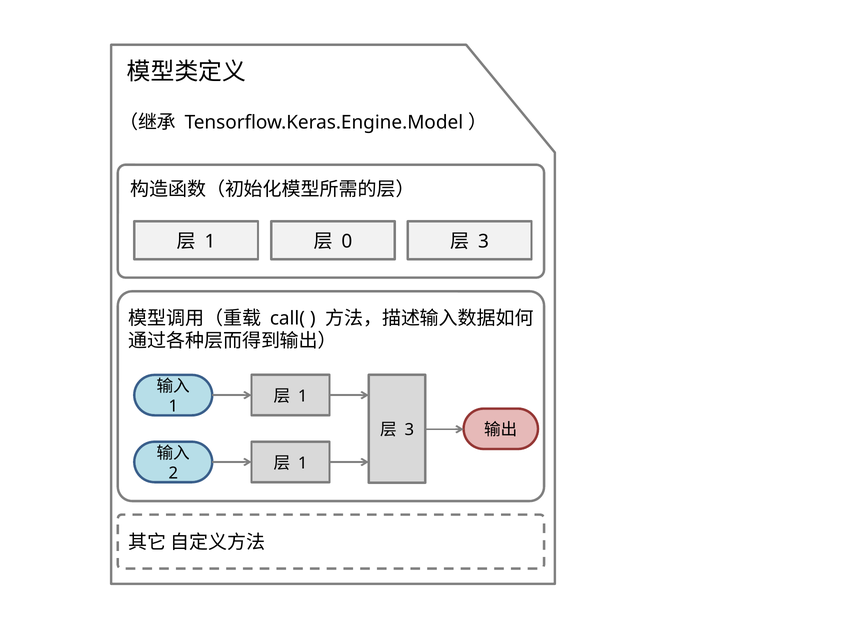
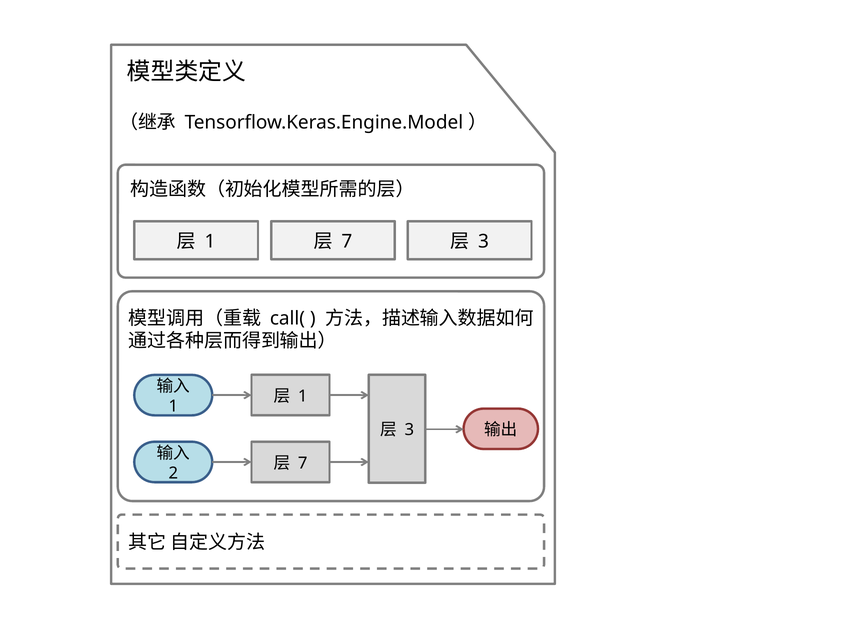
0: 0 -> 7 (347, 242)
1: 1 -> 7 (303, 463)
